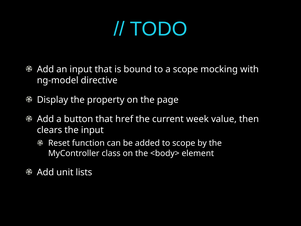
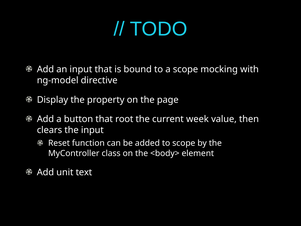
href: href -> root (124, 119)
lists: lists -> text (84, 172)
